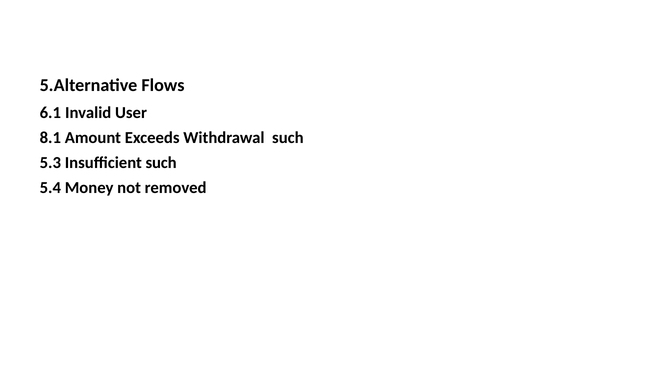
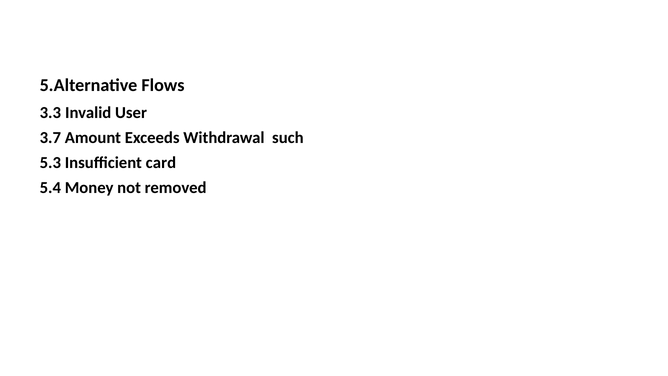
6.1: 6.1 -> 3.3 (50, 112)
8.1: 8.1 -> 3.7 (50, 138)
Insufficient such: such -> card (161, 163)
